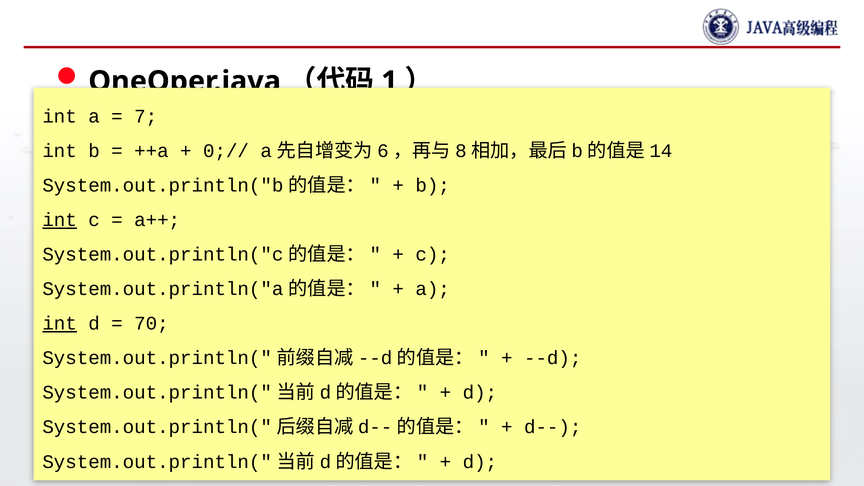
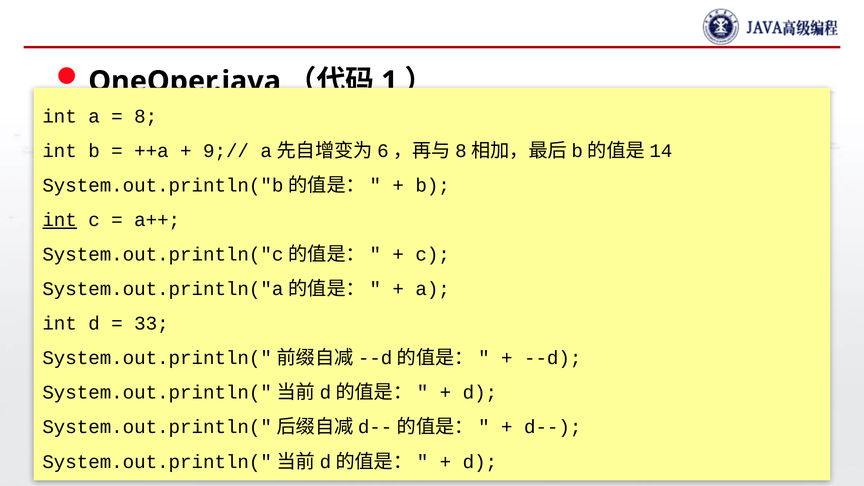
7: 7 -> 8 (146, 116)
0;//: 0;// -> 9;// (226, 151)
int underline: present -> none (60, 324)
70: 70 -> 33 (151, 324)
